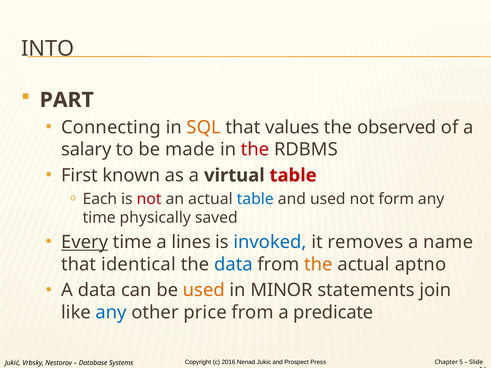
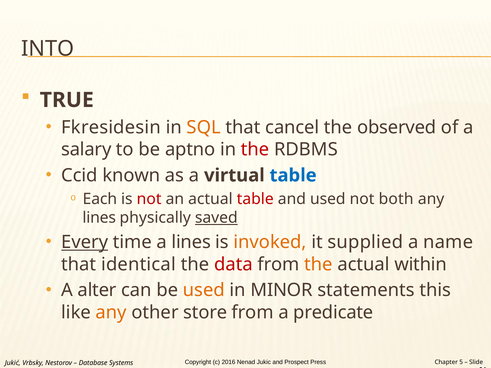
PART: PART -> TRUE (67, 100)
Connecting: Connecting -> Fkresidesin (111, 127)
values: values -> cancel (292, 127)
made: made -> aptno (190, 150)
First: First -> Ccid (79, 176)
table colour: red -> blue (293, 176)
table colour: blue -> red (255, 199)
form: form -> both (396, 199)
time: time -> lines (99, 218)
saved underline: none -> present (216, 218)
invoked colour: blue -> orange (270, 242)
removes: removes -> supplied (365, 242)
data colour: blue -> red (233, 264)
aptno: aptno -> within (421, 264)
A data: data -> alter (97, 290)
join: join -> this (435, 290)
any colour: blue -> orange (111, 313)
price: price -> store (205, 313)
